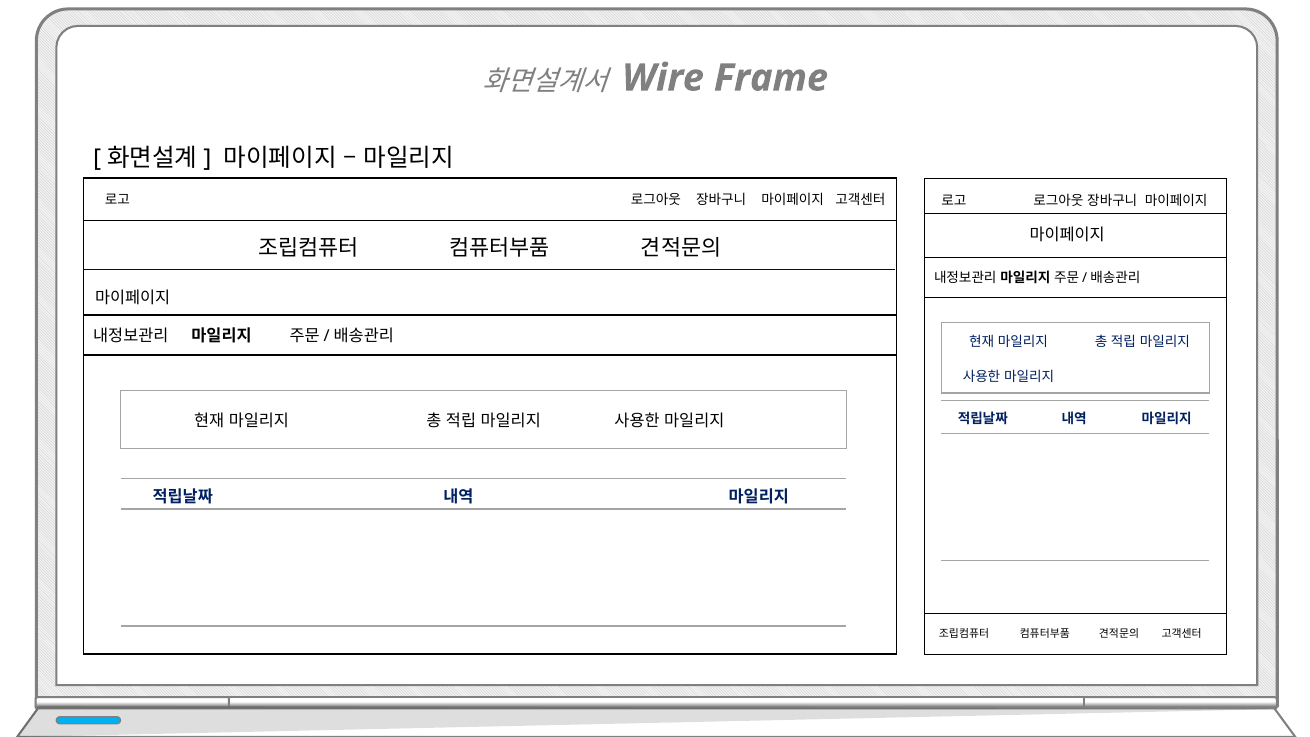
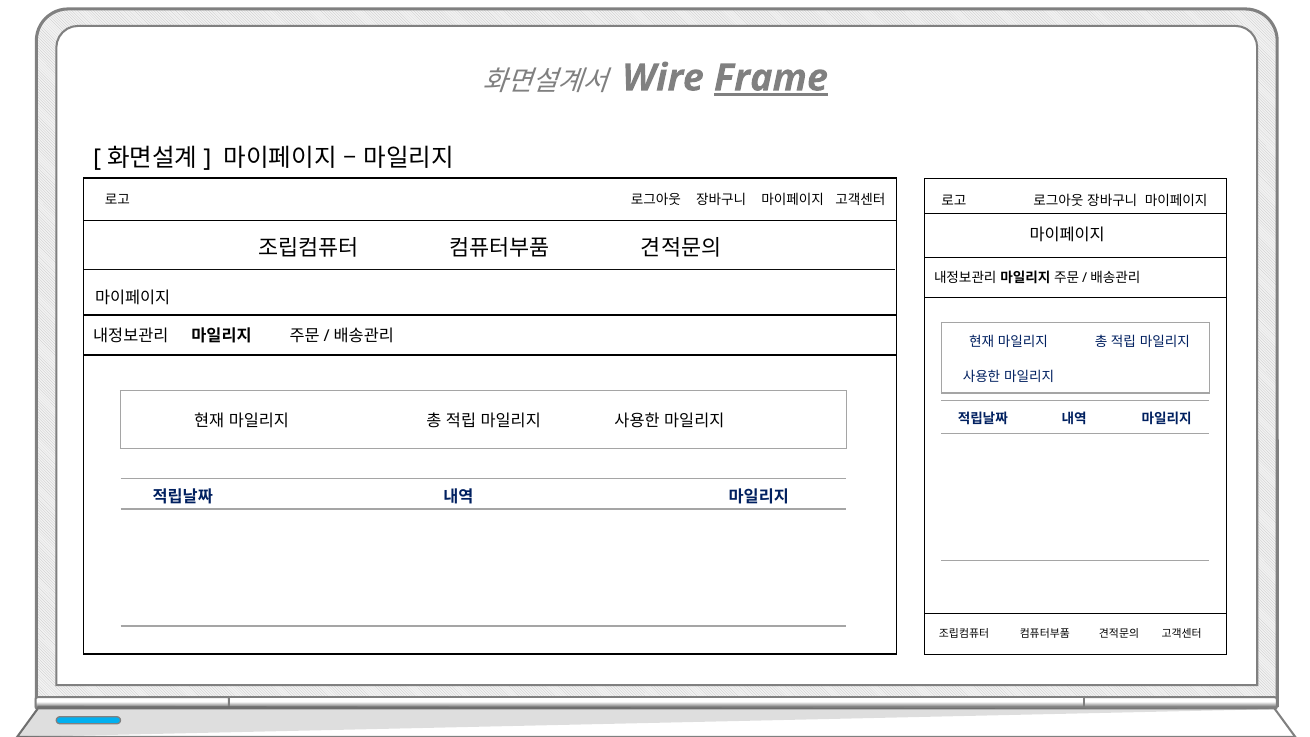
Frame underline: none -> present (771, 78)
